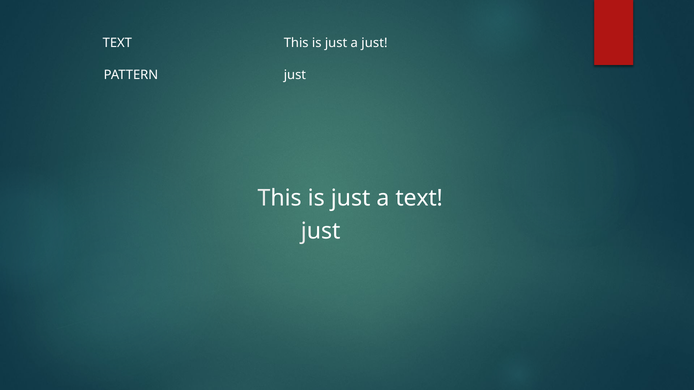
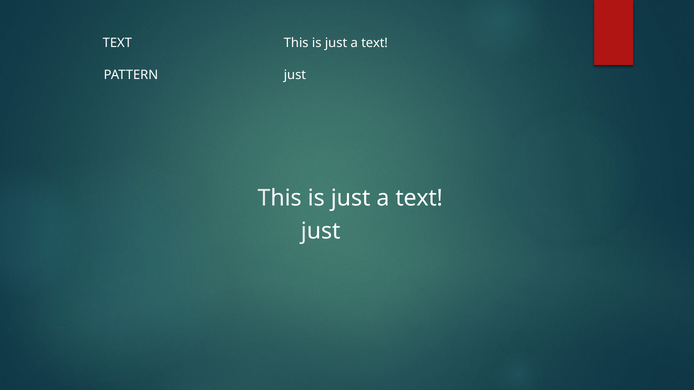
just: just -> text (375, 43)
